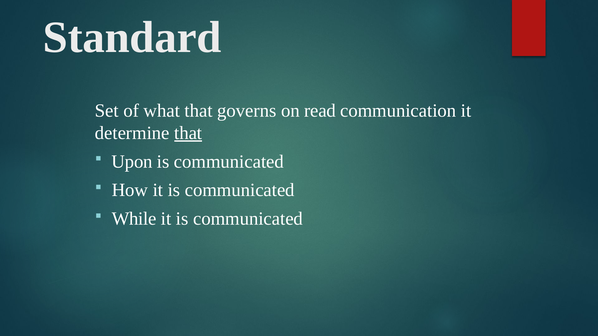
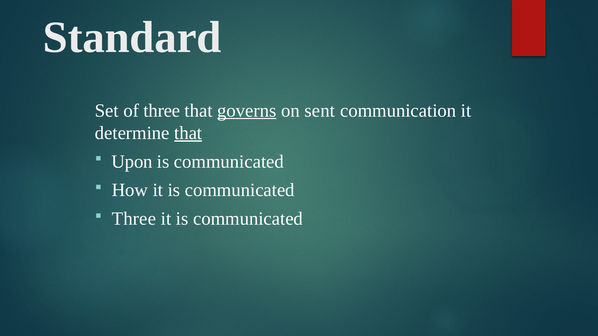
of what: what -> three (162, 111)
governs underline: none -> present (247, 111)
read: read -> sent (320, 111)
While: While -> Three (134, 219)
